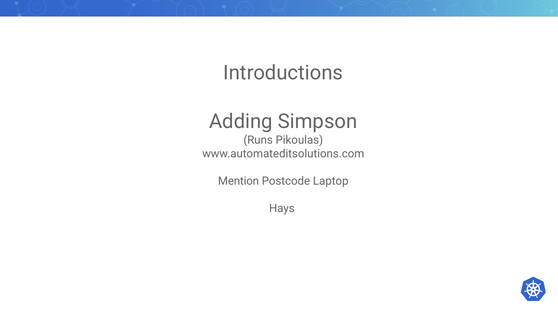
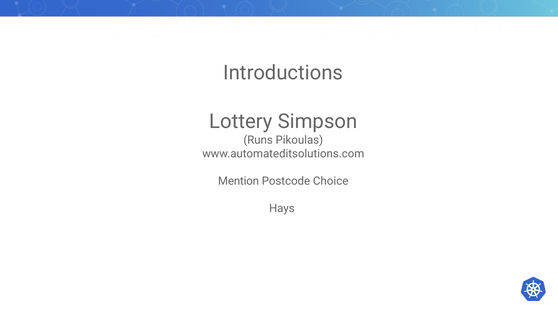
Adding: Adding -> Lottery (241, 121)
Laptop: Laptop -> Choice (331, 181)
